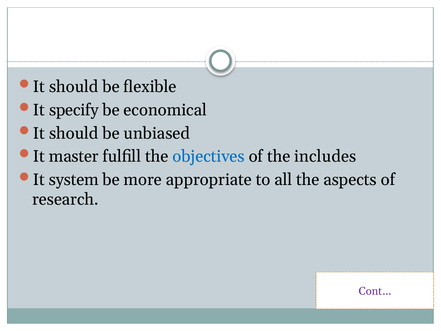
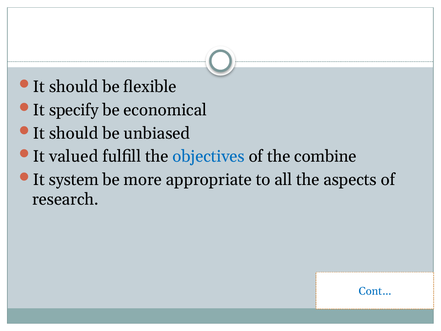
master: master -> valued (74, 156)
includes: includes -> combine (325, 156)
Cont… colour: purple -> blue (375, 291)
